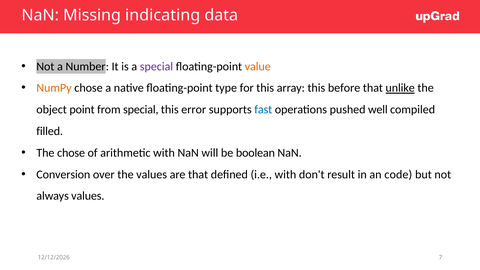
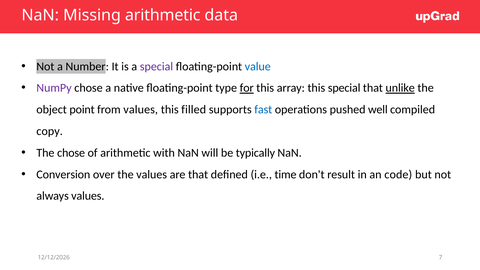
Missing indicating: indicating -> arithmetic (163, 15)
value colour: orange -> blue (258, 66)
NumPy colour: orange -> purple (54, 88)
for underline: none -> present (247, 88)
this before: before -> special (344, 88)
from special: special -> values (141, 110)
error: error -> filled (194, 110)
filled: filled -> copy (50, 131)
boolean: boolean -> typically (255, 153)
i.e with: with -> time (286, 174)
